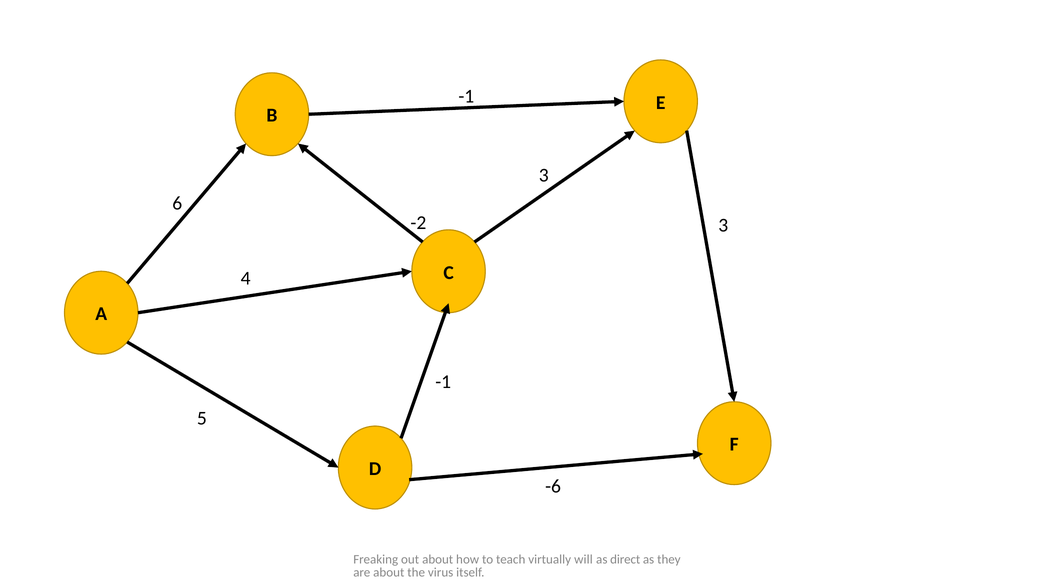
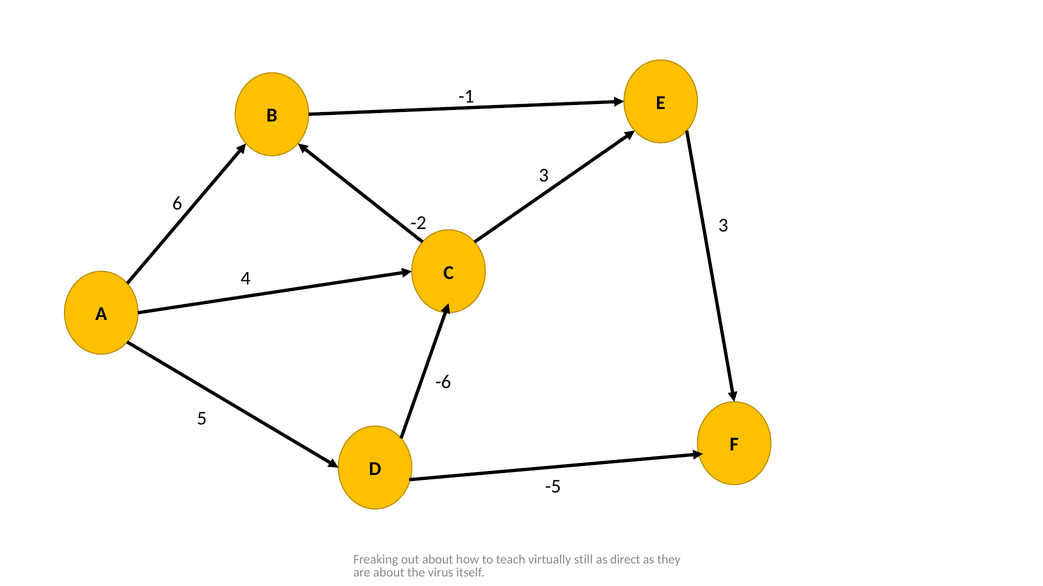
-1: -1 -> -6 (443, 382)
-6: -6 -> -5 (553, 487)
will: will -> still (583, 560)
